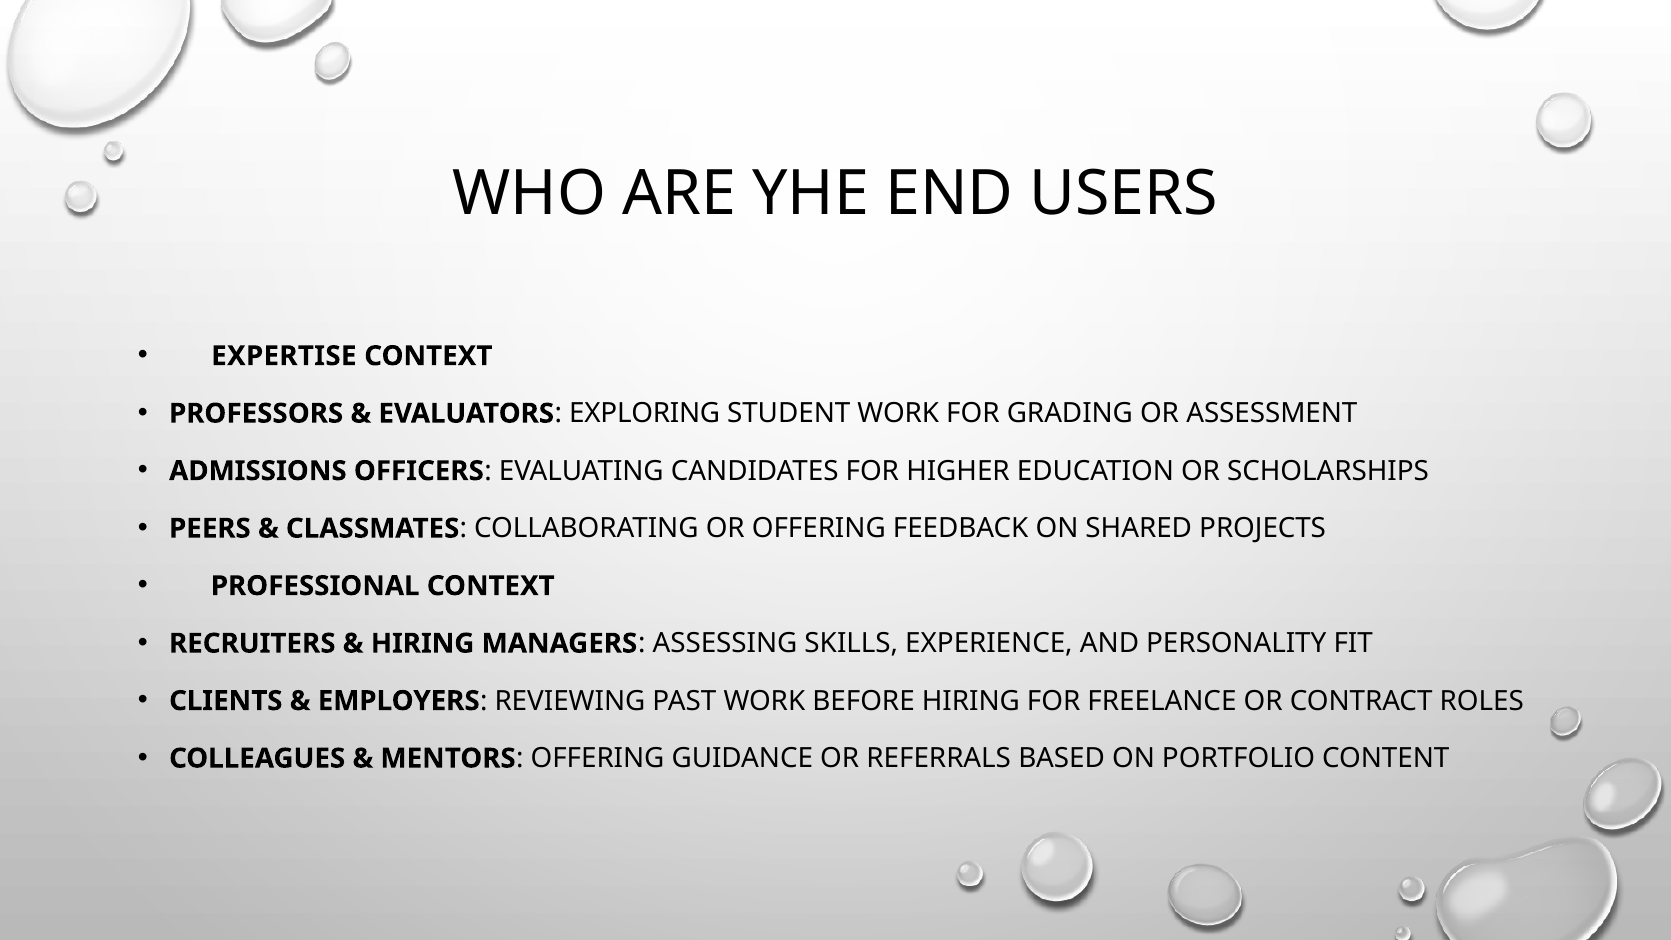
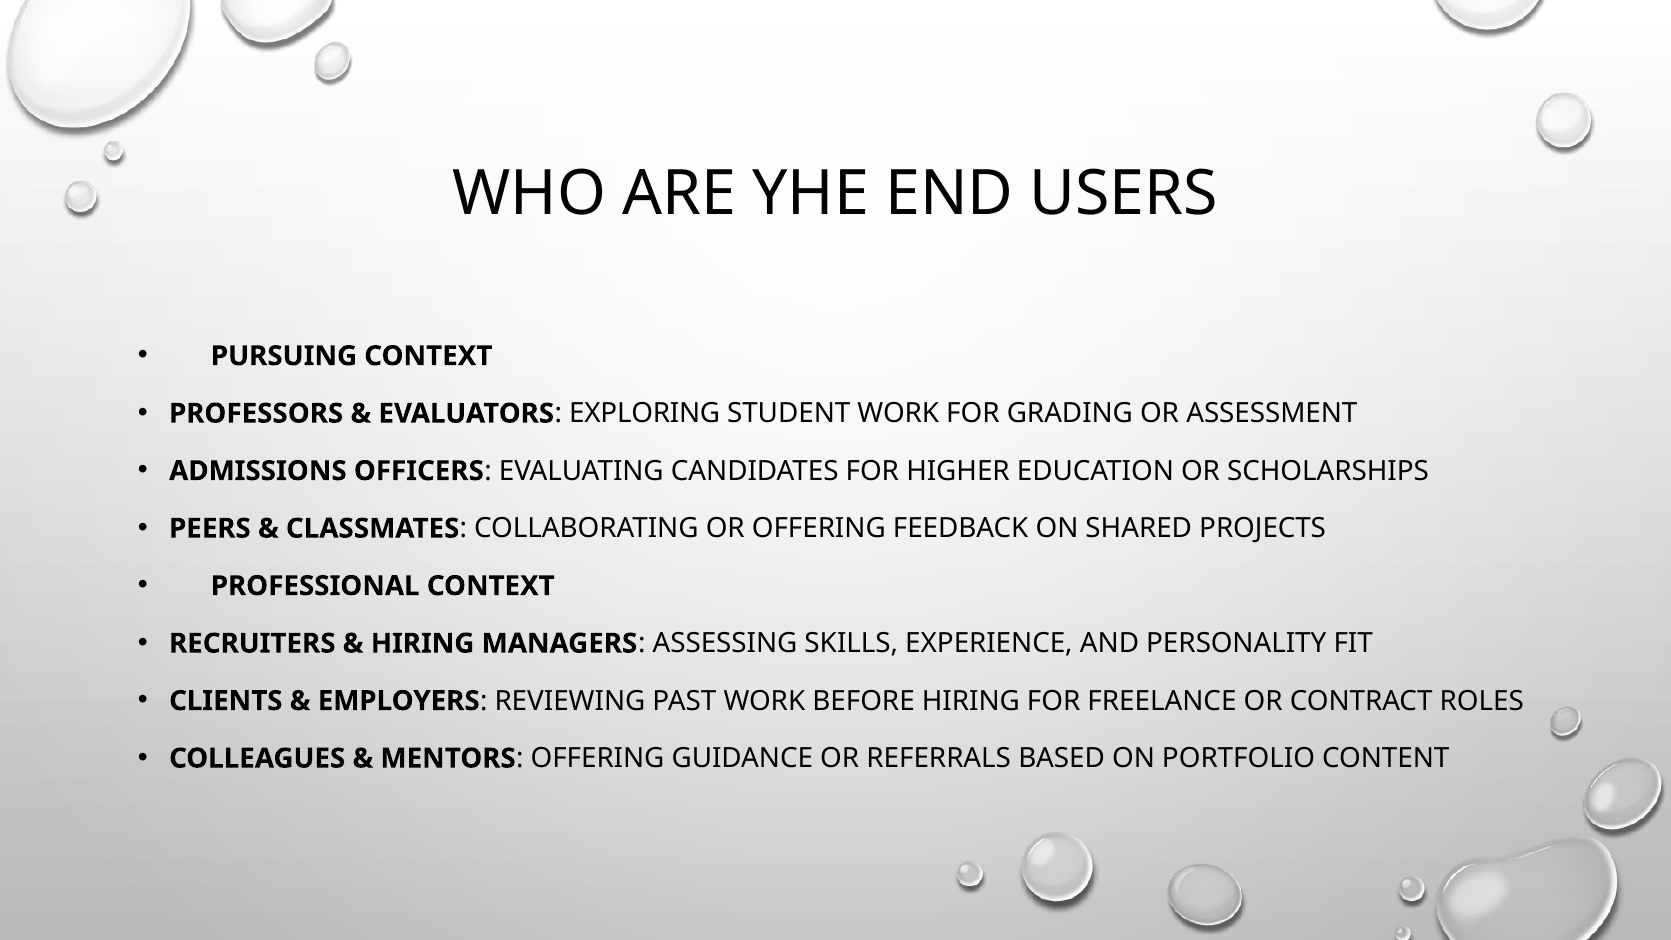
EXPERTISE: EXPERTISE -> PURSUING (284, 356)
